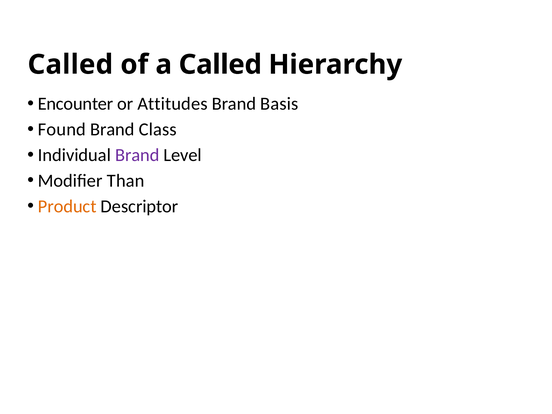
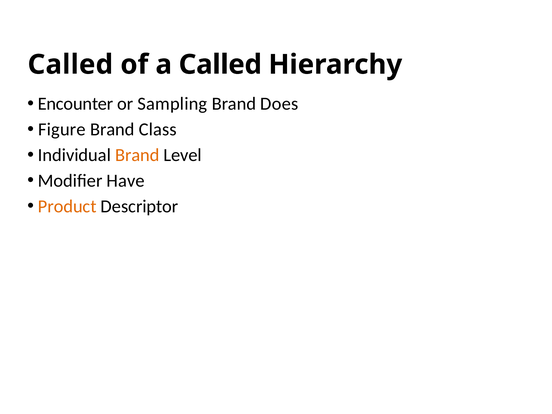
Attitudes: Attitudes -> Sampling (172, 104)
Basis: Basis -> Does (279, 104)
Found: Found -> Figure (62, 129)
Brand colour: purple -> orange (137, 155)
Than: Than -> Have (126, 181)
